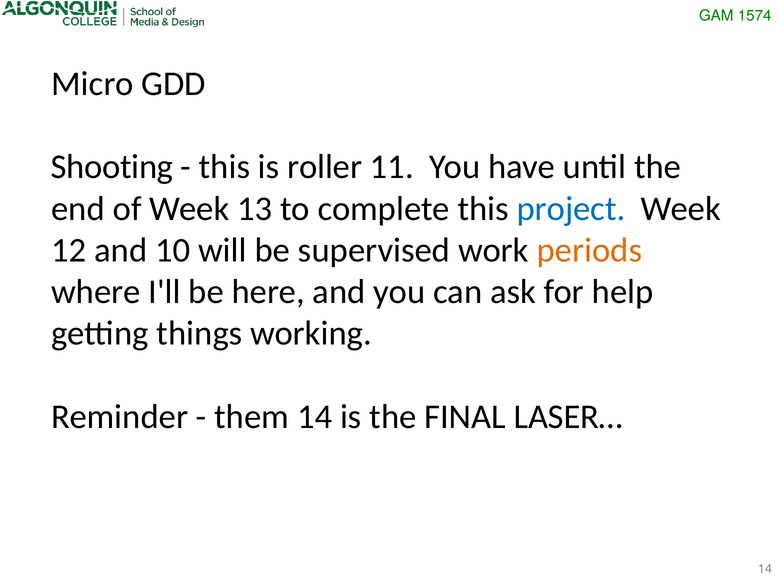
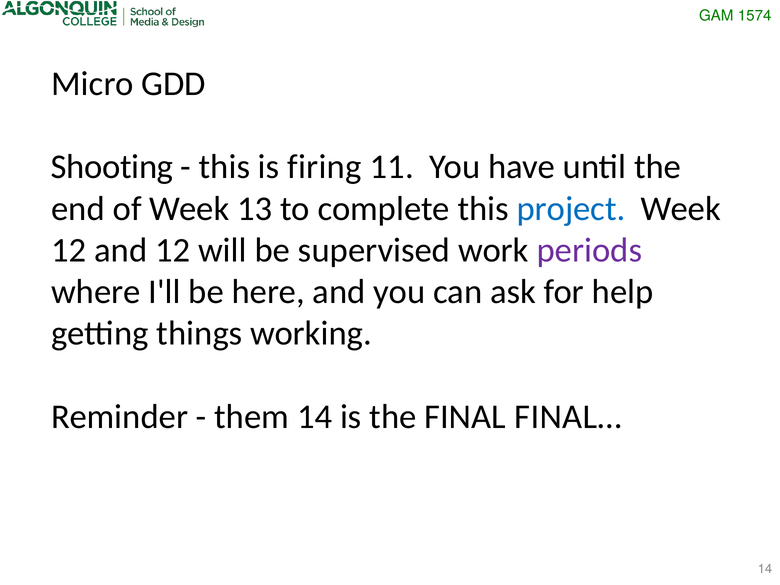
roller: roller -> firing (325, 167)
and 10: 10 -> 12 (173, 250)
periods colour: orange -> purple (589, 250)
LASER…: LASER… -> FINAL… (568, 417)
